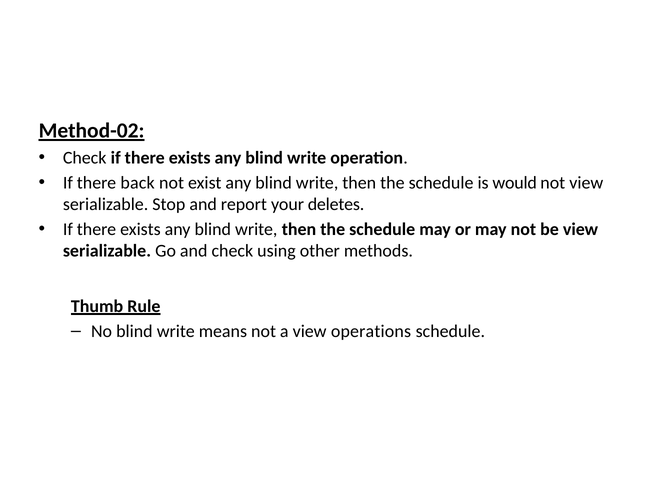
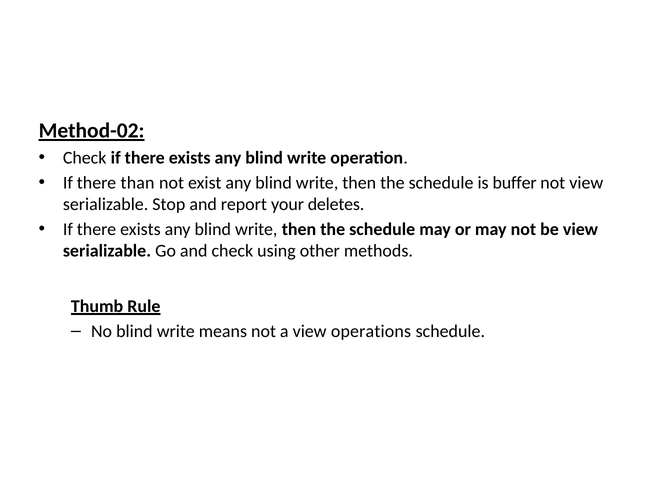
back: back -> than (138, 183)
would: would -> buffer (515, 183)
